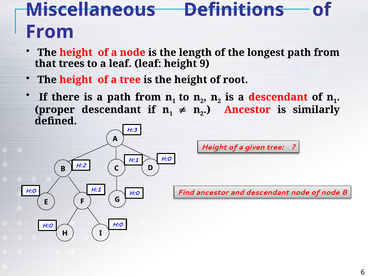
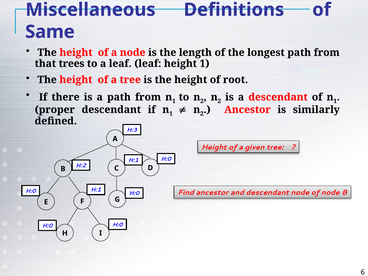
From: From -> Same (50, 32)
height 9: 9 -> 1 (205, 64)
